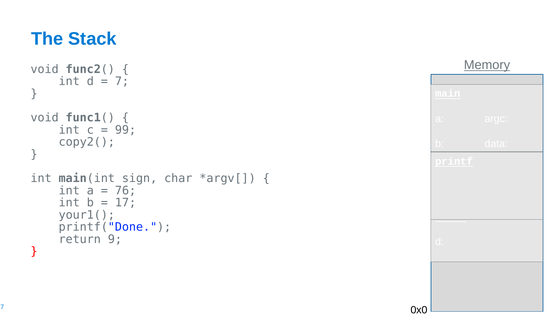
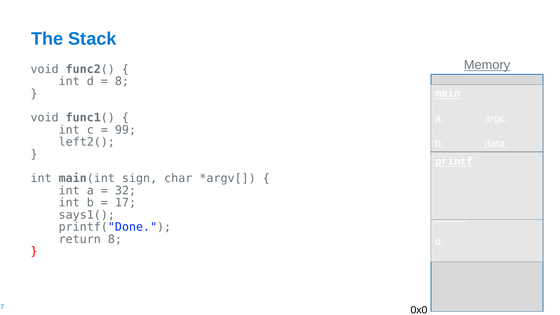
7: 7 -> 8 (122, 81)
copy2(: copy2( -> left2( (87, 142)
76: 76 -> 32 (126, 191)
your1(: your1( -> says1( (87, 215)
return 9: 9 -> 8 (115, 239)
